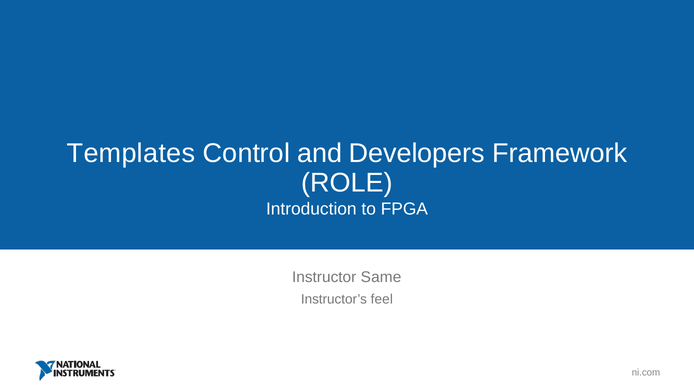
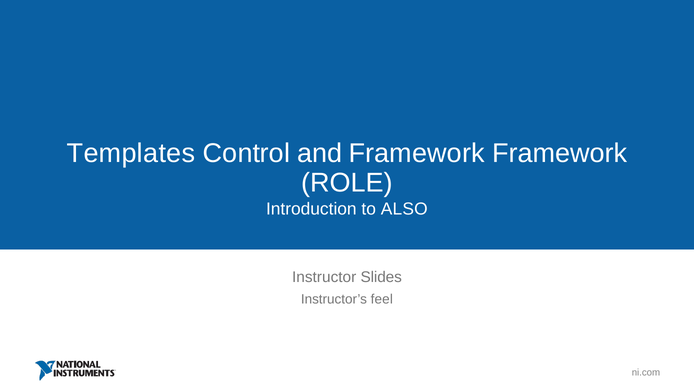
and Developers: Developers -> Framework (417, 153)
FPGA: FPGA -> ALSO (404, 209)
Same: Same -> Slides (381, 277)
